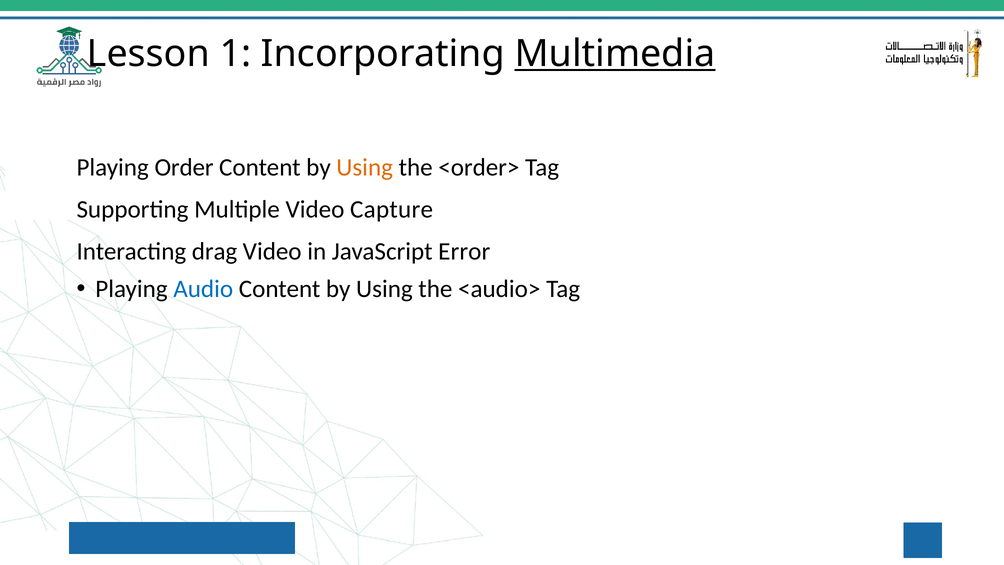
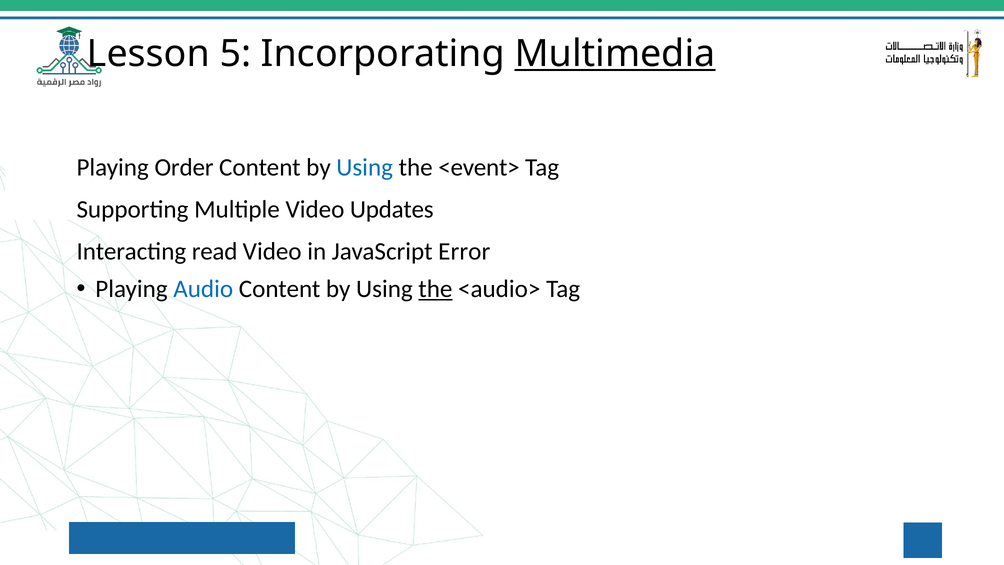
1: 1 -> 5 (235, 54)
Using colour: orange -> blue (365, 168)
<order>: <order> -> <event> (479, 168)
Capture: Capture -> Updates (392, 209)
drag: drag -> read (215, 251)
the underline: none -> present (435, 289)
